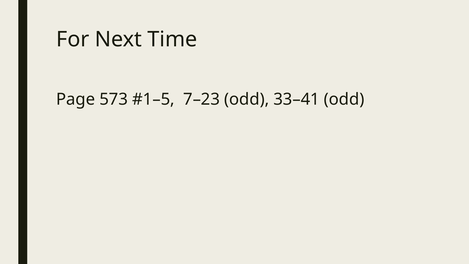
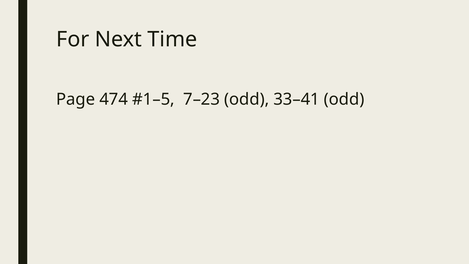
573: 573 -> 474 (114, 99)
